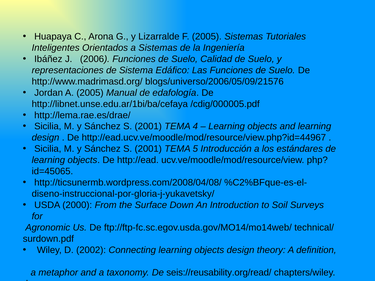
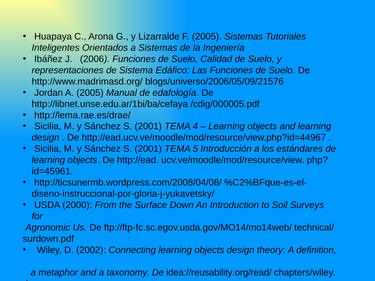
id=45065: id=45065 -> id=45961 (52, 172)
seis://reusability.org/read/: seis://reusability.org/read/ -> idea://reusability.org/read/ (219, 273)
